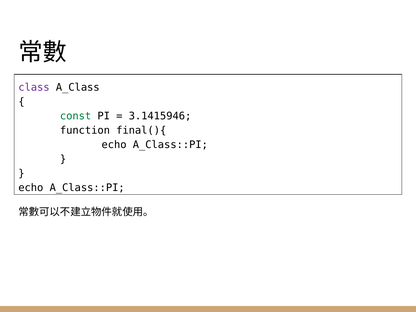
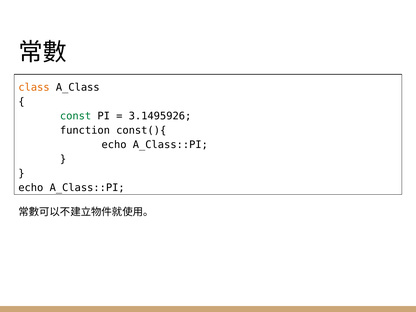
class colour: purple -> orange (34, 87)
3.1415946: 3.1415946 -> 3.1495926 (160, 116)
final(){: final(){ -> const(){ (141, 130)
